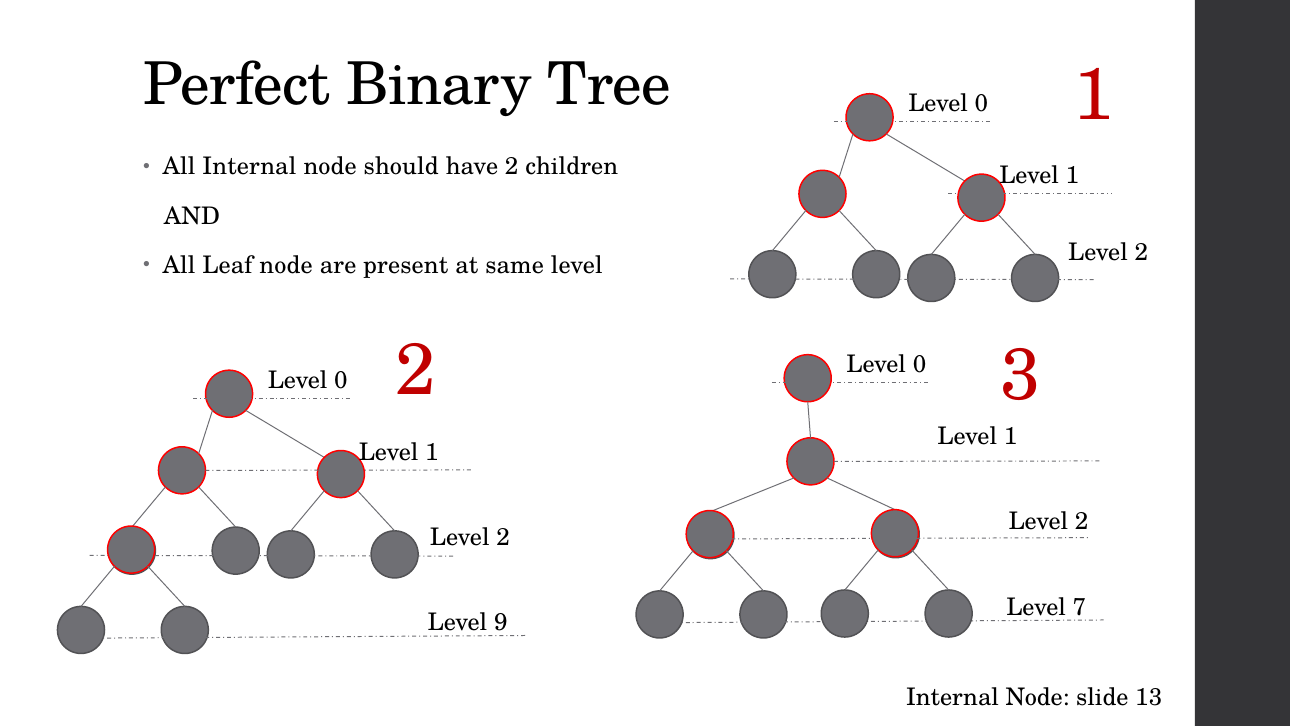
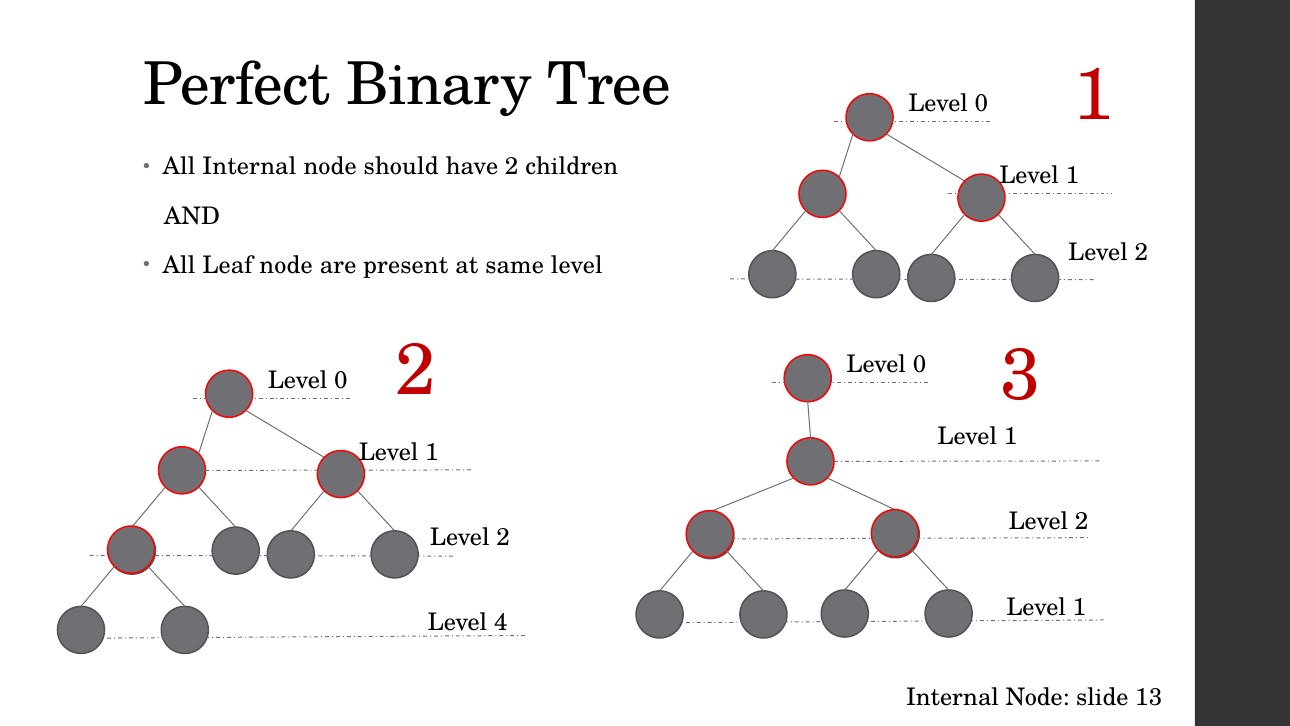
7: 7 -> 1 (1079, 607)
9: 9 -> 4 (501, 623)
